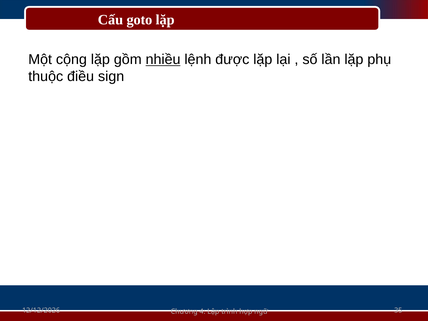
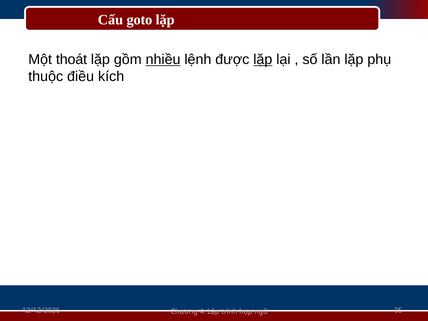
cộng: cộng -> thoát (72, 59)
lặp underline: none -> present (263, 59)
sign: sign -> kích (111, 77)
